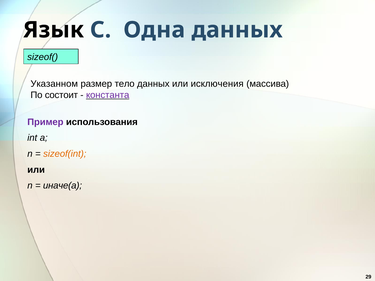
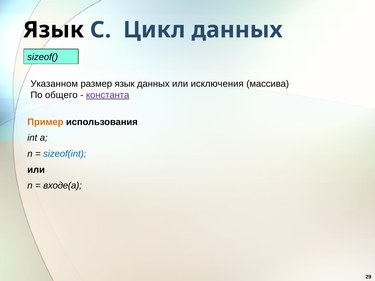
Одна: Одна -> Цикл (154, 30)
размер тело: тело -> язык (125, 84)
состоит: состоит -> общего (61, 95)
Пример colour: purple -> orange (45, 122)
sizeof(int colour: orange -> blue (65, 154)
иначе(a: иначе(a -> входе(a (63, 186)
